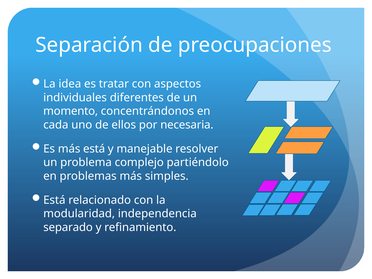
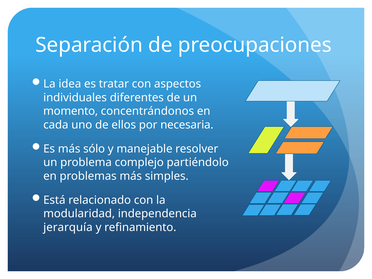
más está: está -> sólo (94, 149)
separado: separado -> jerarquía (68, 227)
